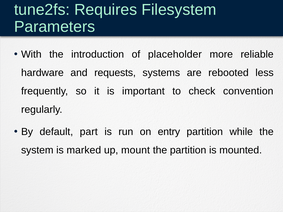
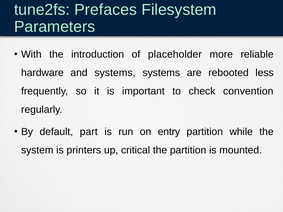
Requires: Requires -> Prefaces (106, 10)
and requests: requests -> systems (115, 73)
marked: marked -> printers (84, 150)
mount: mount -> critical (136, 150)
